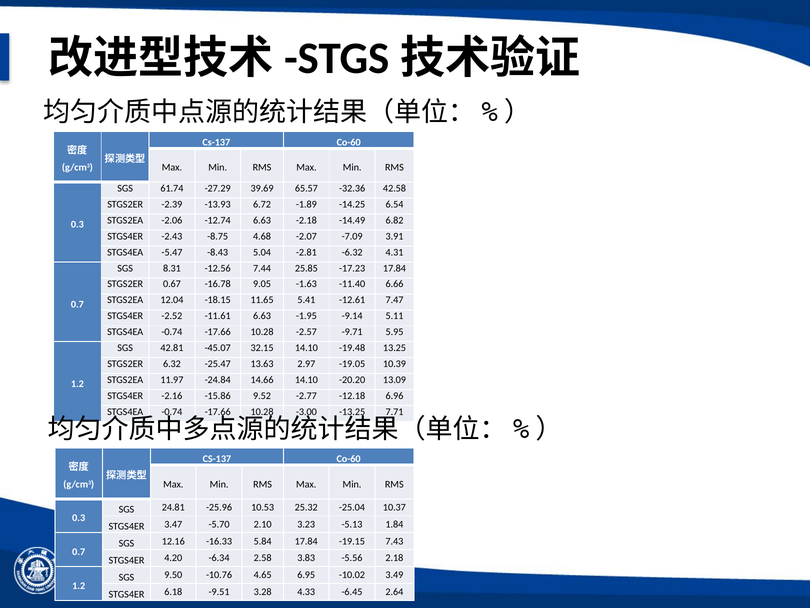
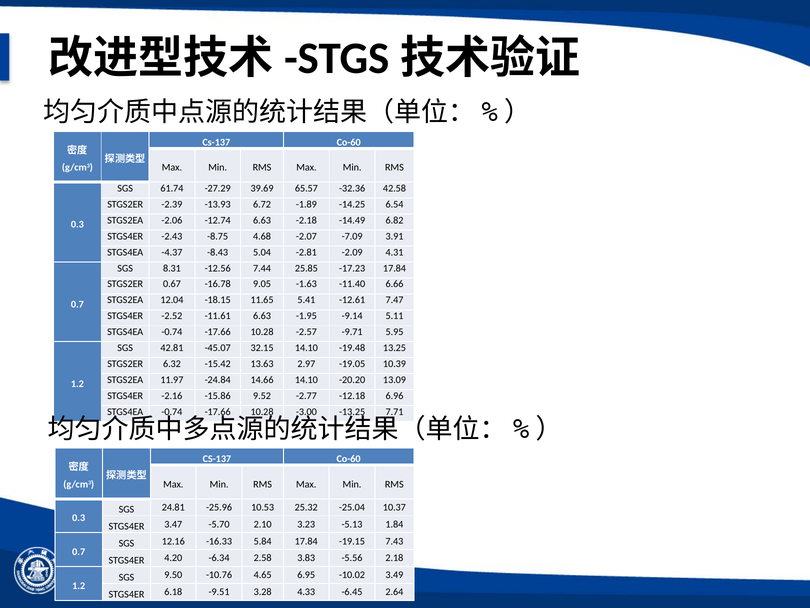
-5.47: -5.47 -> -4.37 (172, 252)
-6.32: -6.32 -> -2.09 (352, 252)
-25.47: -25.47 -> -15.42 (218, 364)
